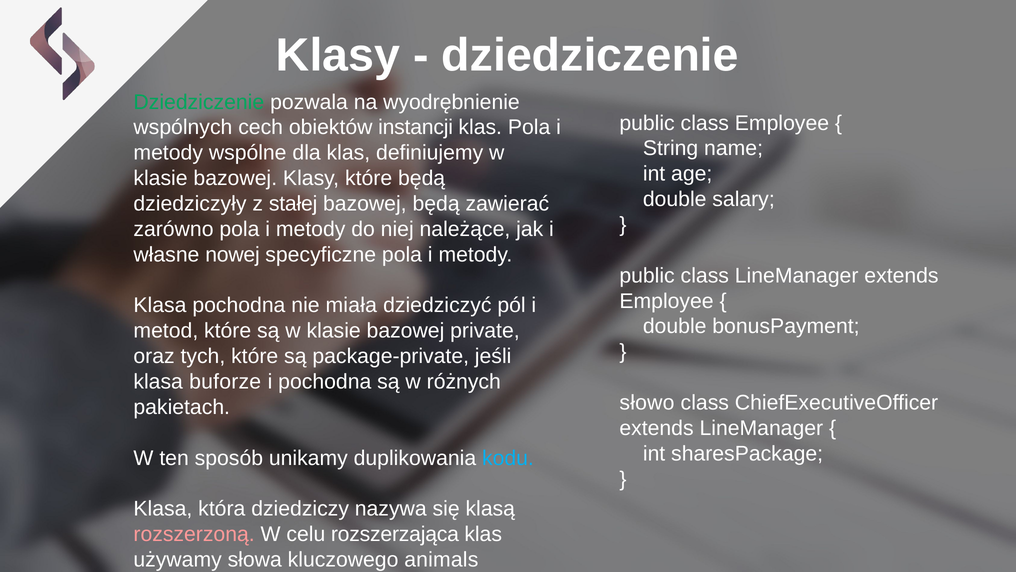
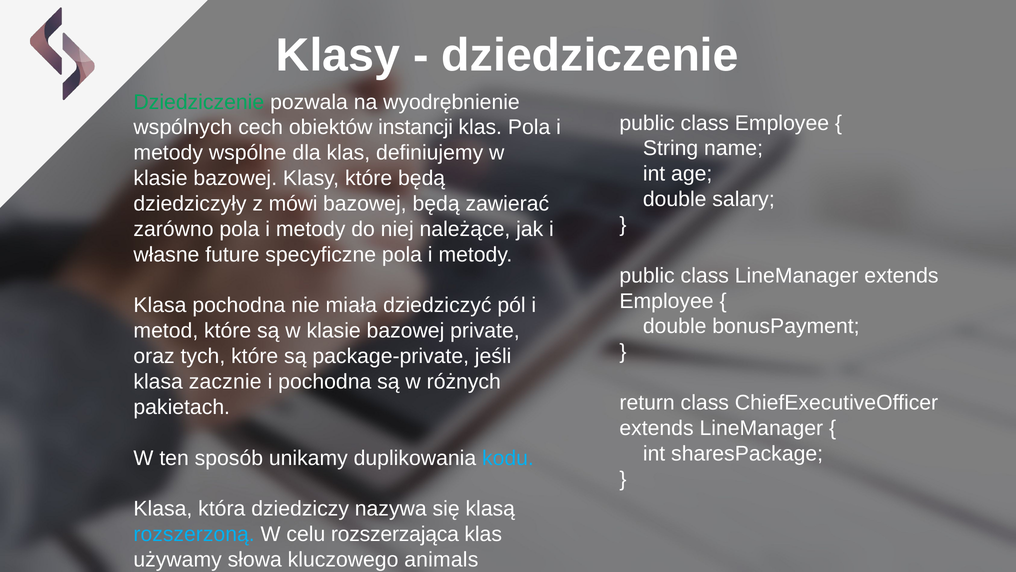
stałej: stałej -> mówi (293, 204)
nowej: nowej -> future (232, 254)
buforze: buforze -> zacznie (225, 381)
słowo: słowo -> return (647, 402)
rozszerzoną colour: pink -> light blue (194, 534)
